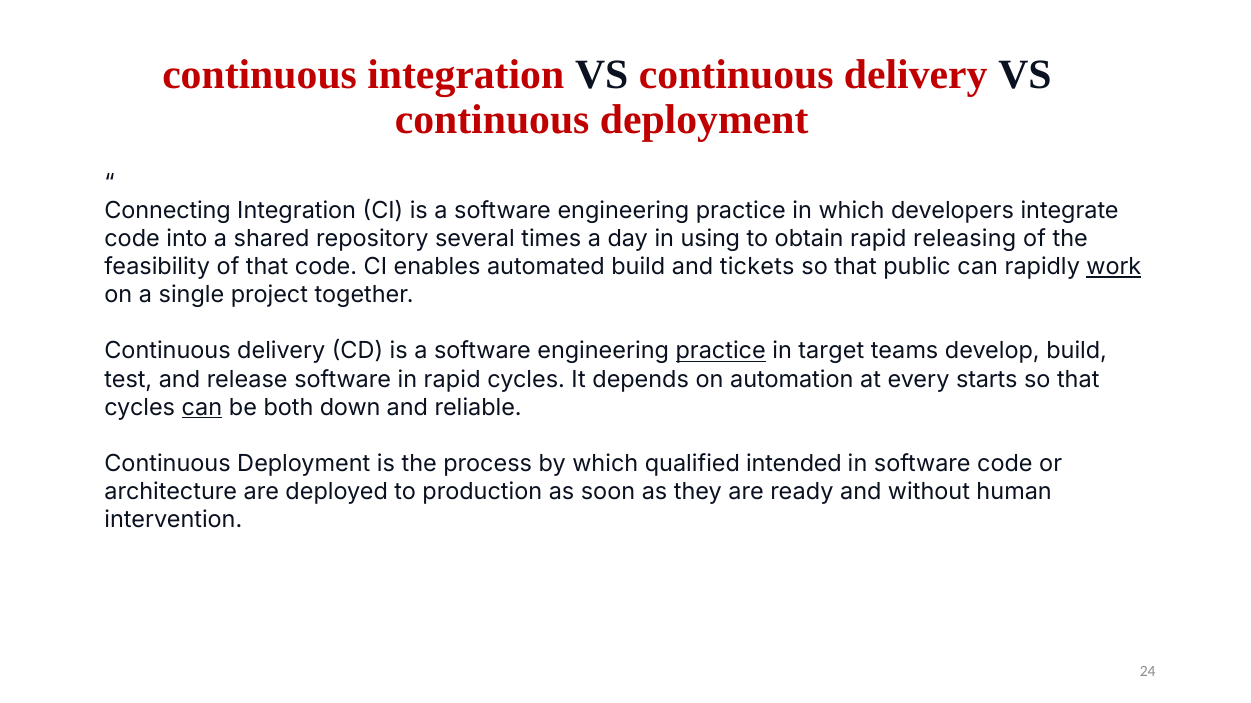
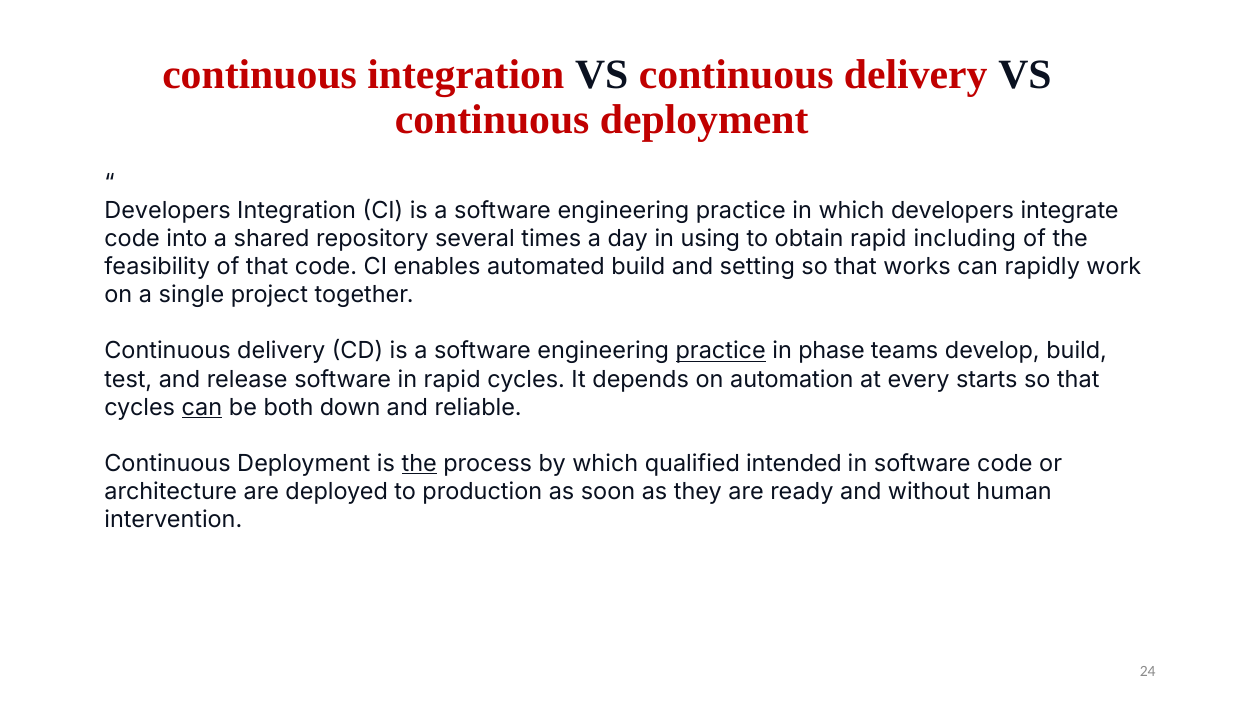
Connecting: Connecting -> Developers (168, 211)
releasing: releasing -> including (965, 239)
tickets: tickets -> setting (757, 267)
public: public -> works (917, 267)
work underline: present -> none (1114, 267)
target: target -> phase (831, 352)
the underline: none -> present (419, 464)
